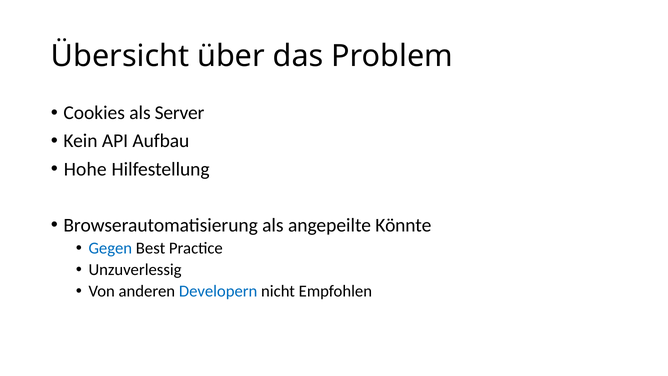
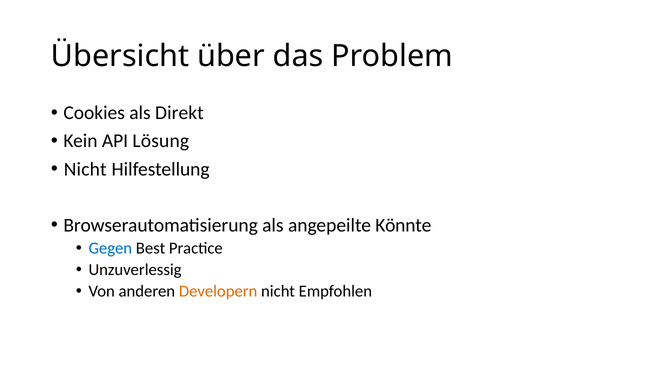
Server: Server -> Direkt (179, 113)
Aufbau: Aufbau -> Lösung (161, 141)
Hohe: Hohe -> Nicht (85, 169)
Developern colour: blue -> orange (218, 291)
